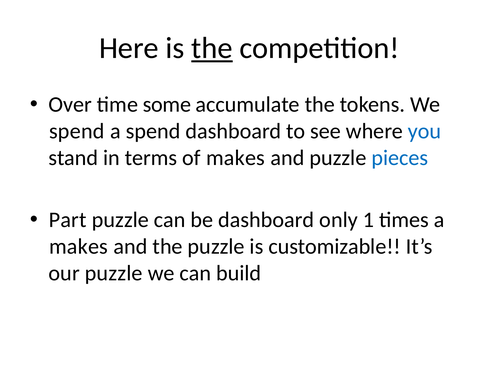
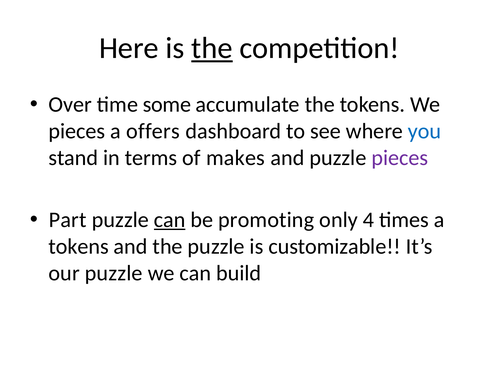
spend: spend -> pieces (77, 131)
a spend: spend -> offers (153, 131)
pieces colour: blue -> purple (400, 158)
can underline: none -> present (170, 220)
be dashboard: dashboard -> promoting (266, 220)
1: 1 -> 4 (368, 220)
makes: makes -> tokens (79, 247)
